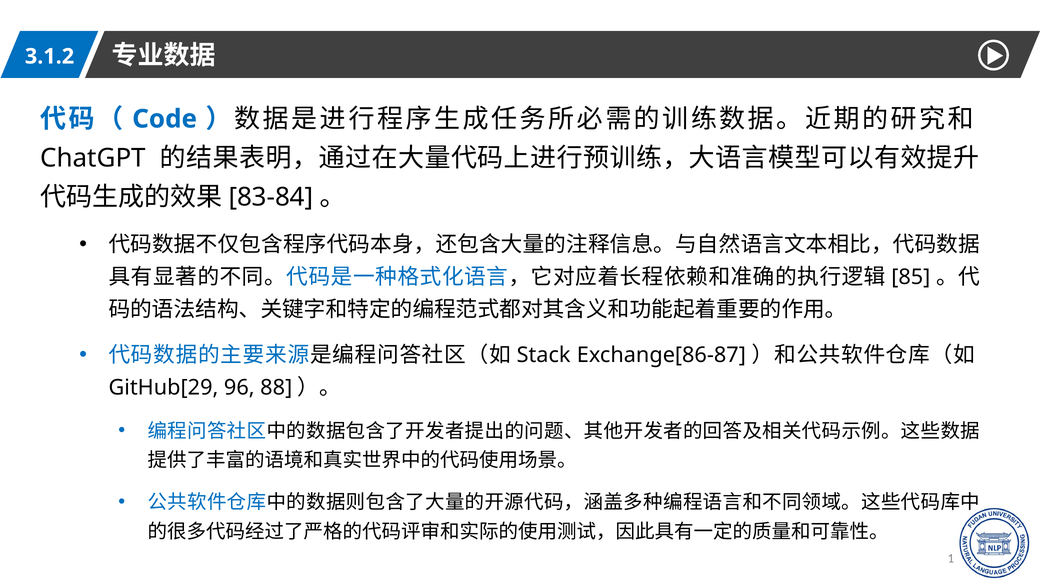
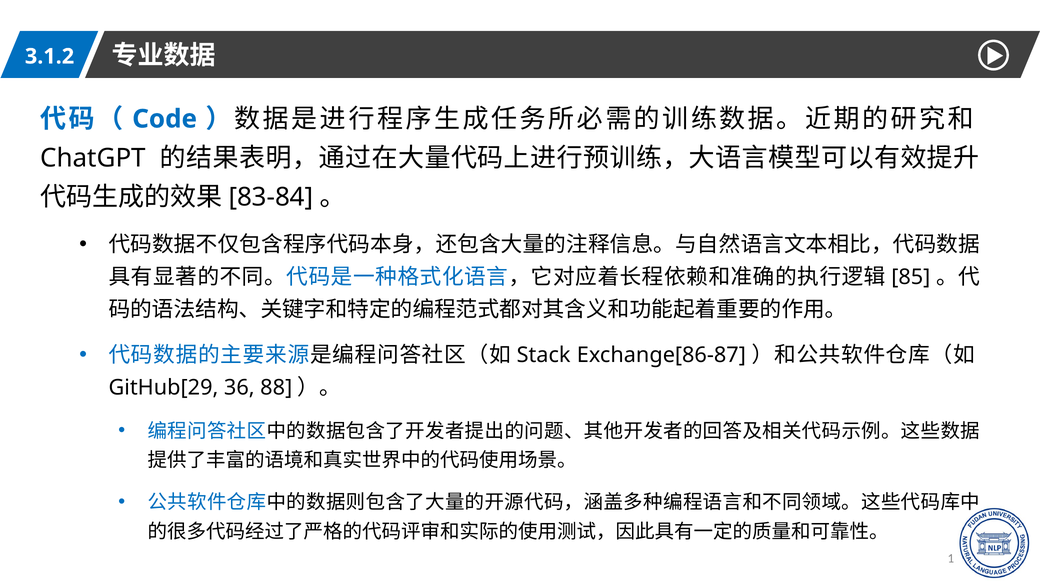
96: 96 -> 36 (239, 388)
